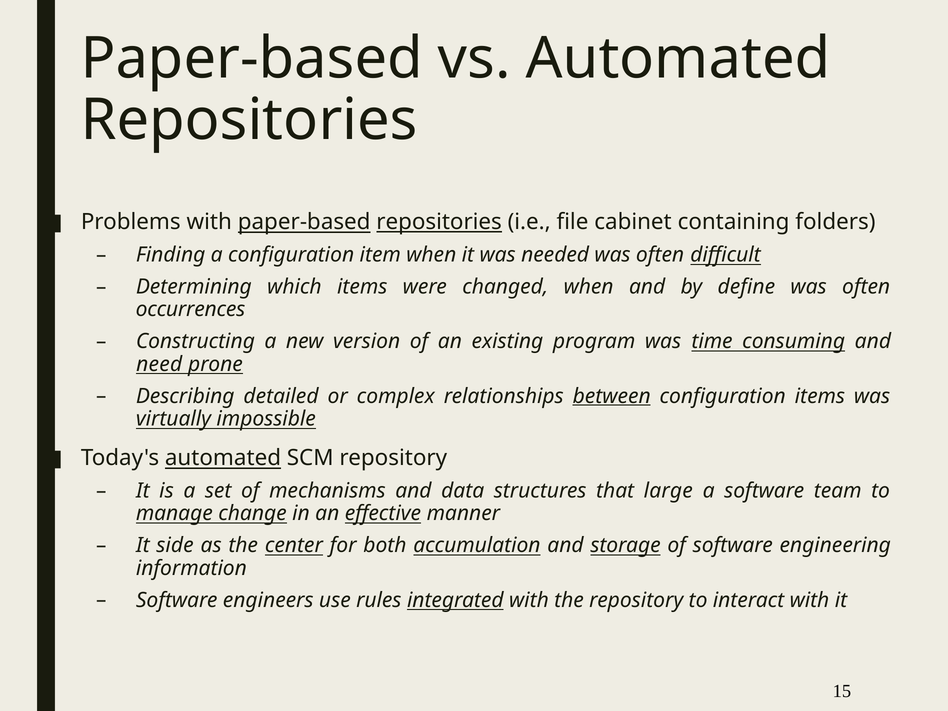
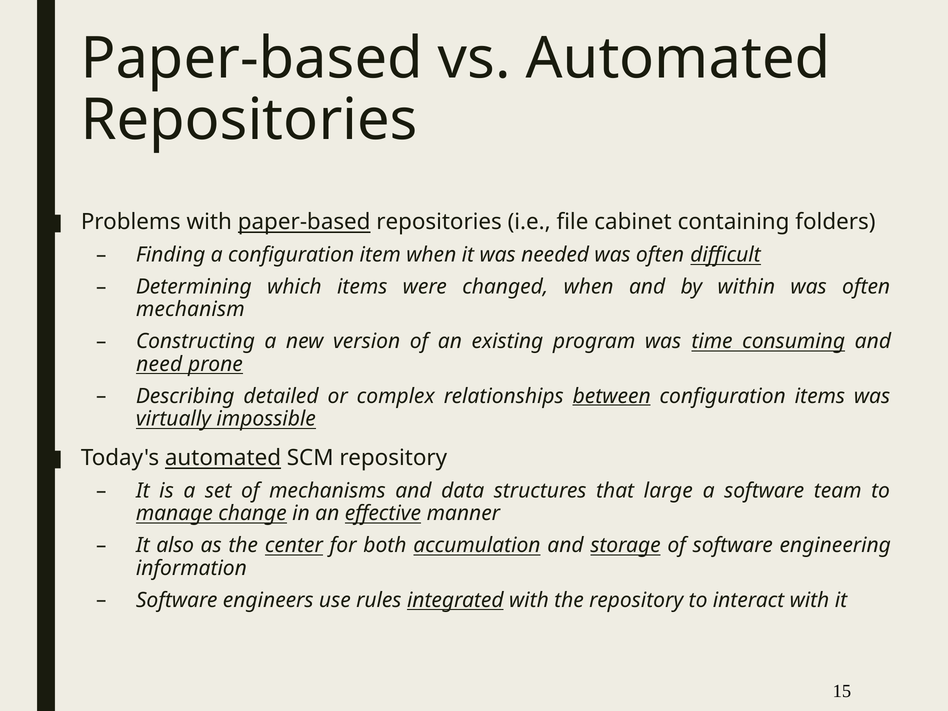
repositories underline: present -> none (439, 222)
define: define -> within (746, 287)
occurrences: occurrences -> mechanism (190, 309)
side: side -> also (175, 545)
